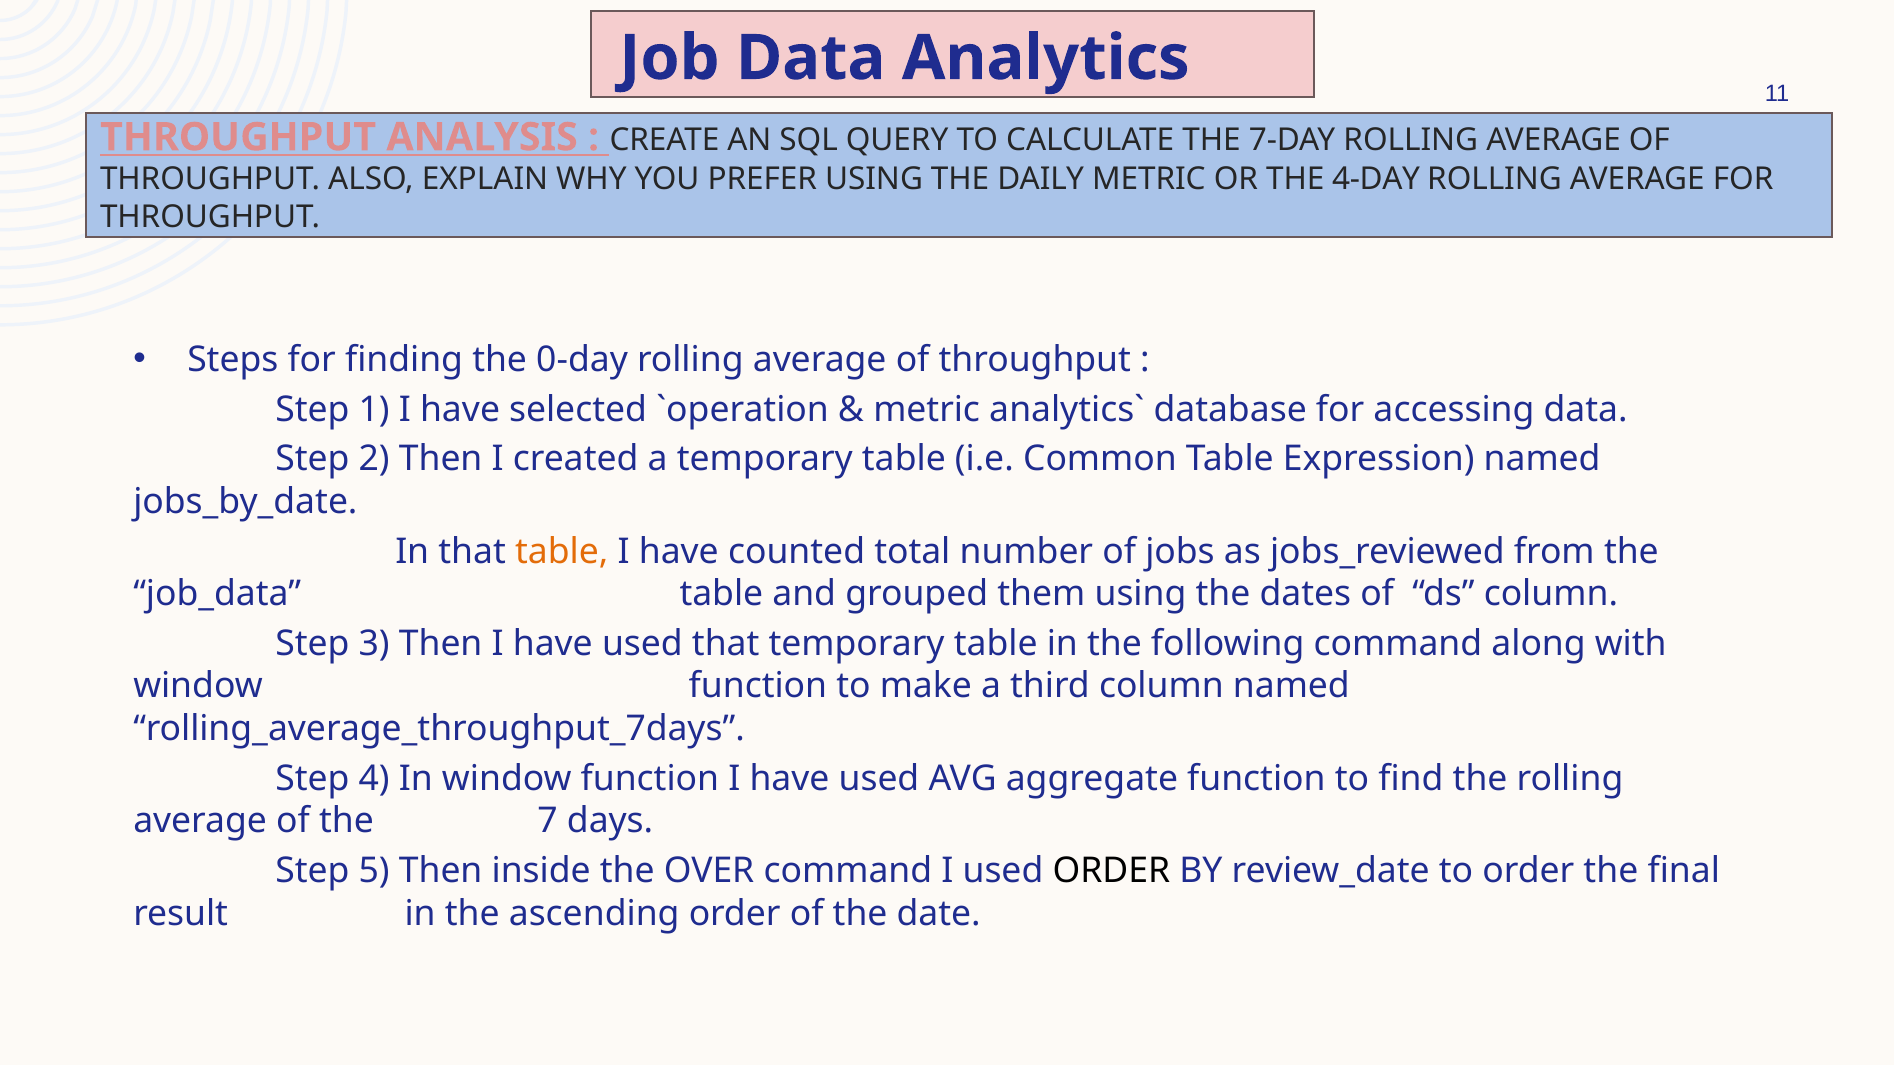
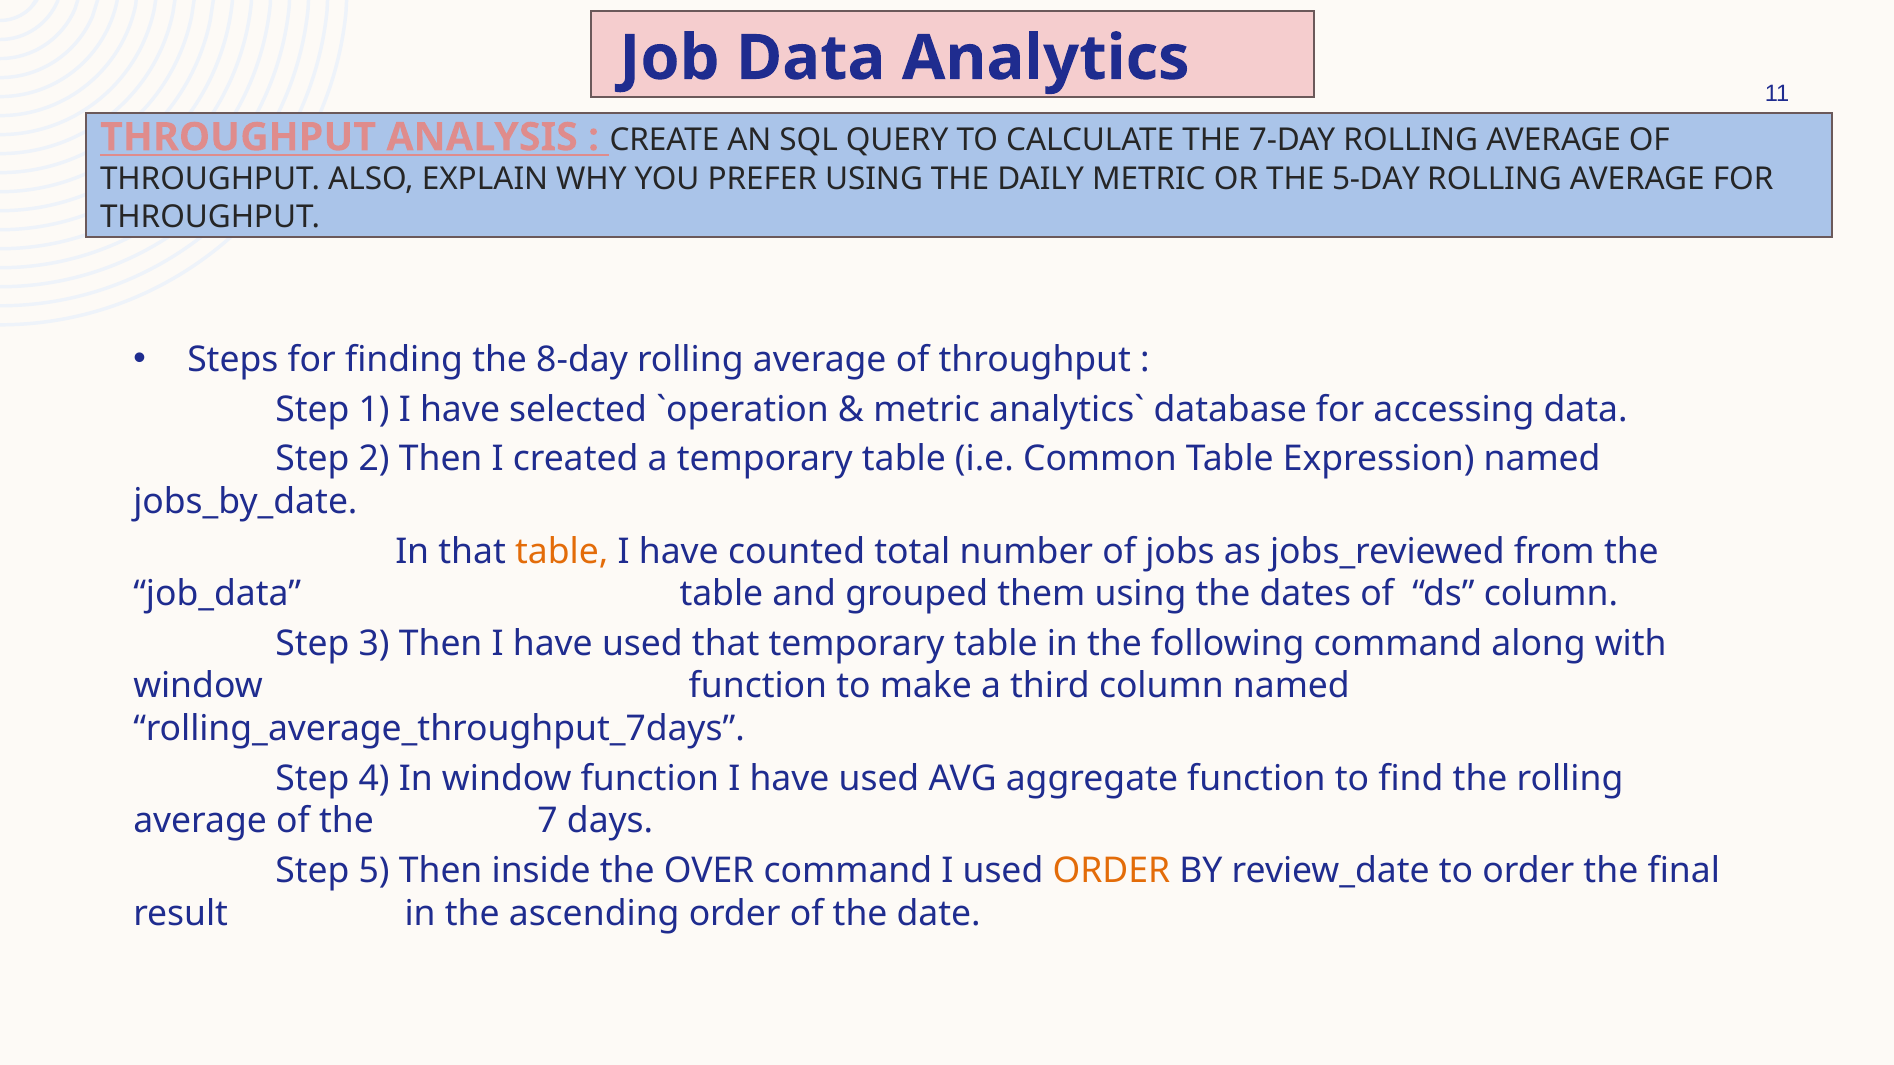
4-DAY: 4-DAY -> 5-DAY (1376, 179)
0-day: 0-day -> 8-day (582, 360)
ORDER colour: black -> orange (1111, 871)
